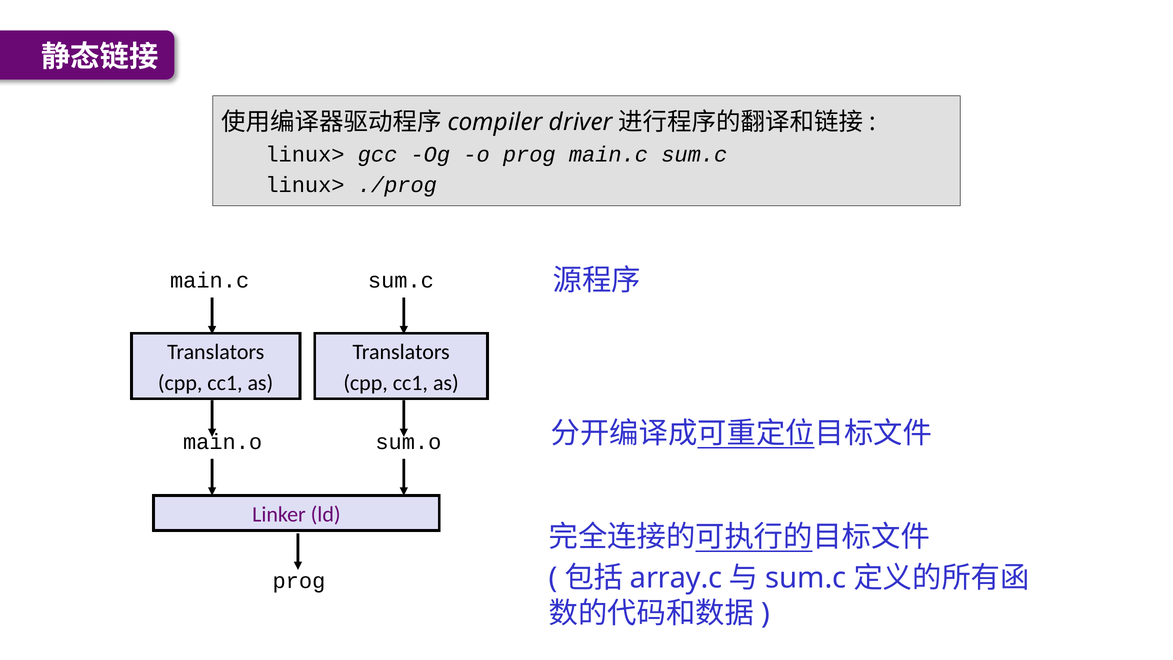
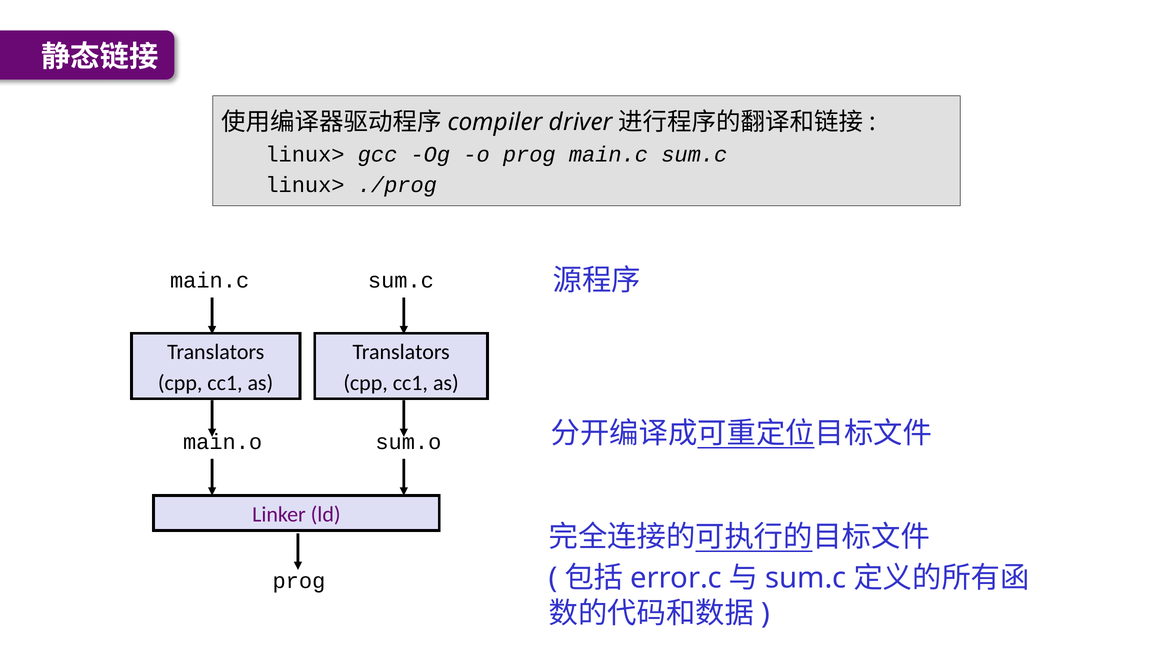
array.c: array.c -> error.c (676, 578)
